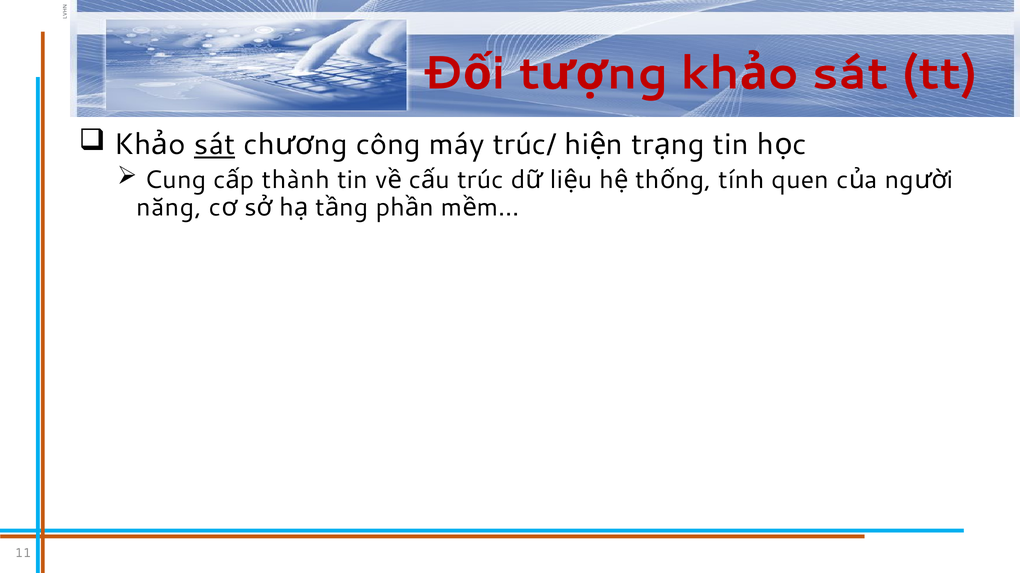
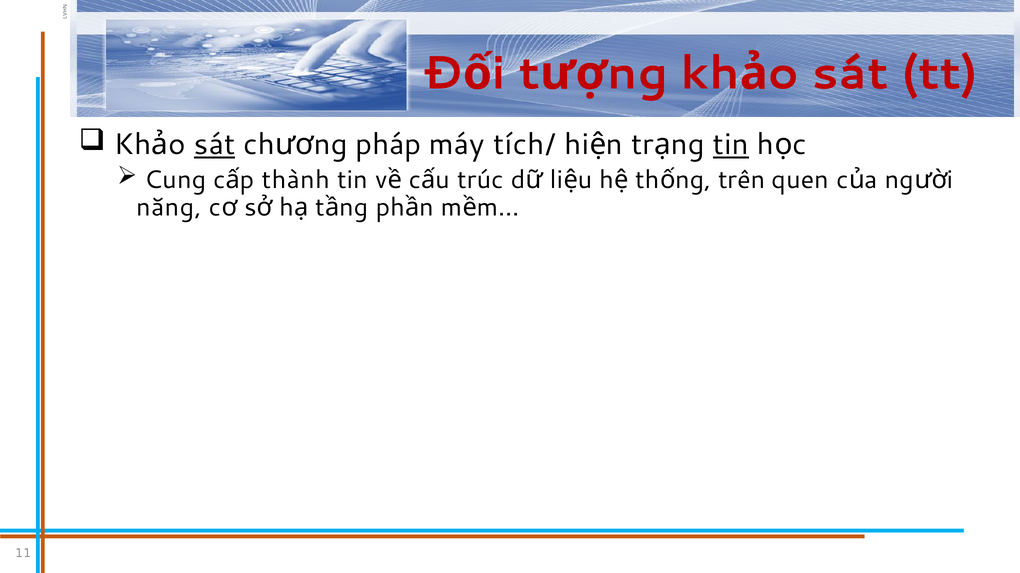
công: công -> pháp (388, 145)
trúc/: trúc/ -> tích/ (524, 145)
tin underline: none -> present (731, 145)
tính: tính -> trên (742, 180)
